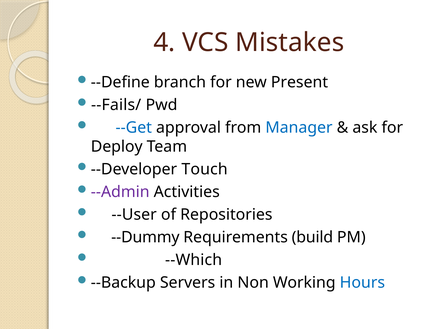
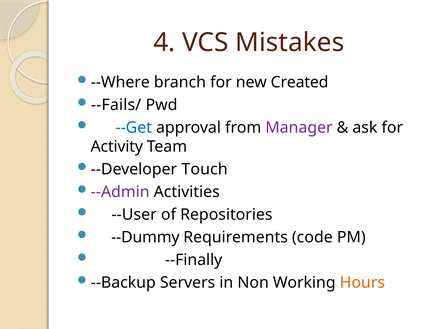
--Define: --Define -> --Where (120, 82)
Present: Present -> Created (300, 82)
Manager colour: blue -> purple (299, 128)
Deploy: Deploy -> Activity (117, 147)
build: build -> code (312, 237)
--Which: --Which -> --Finally (194, 260)
Hours colour: blue -> orange (362, 283)
